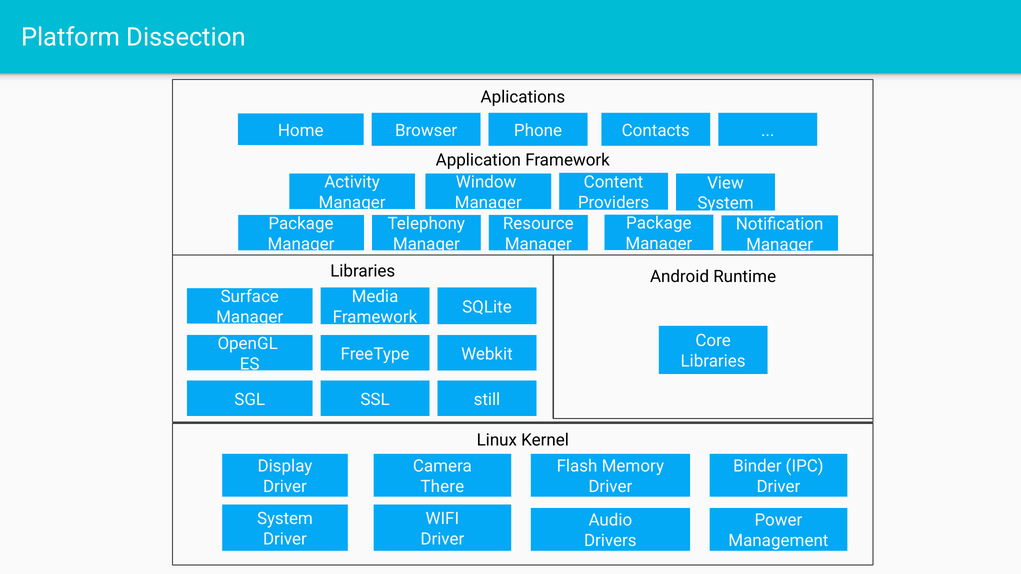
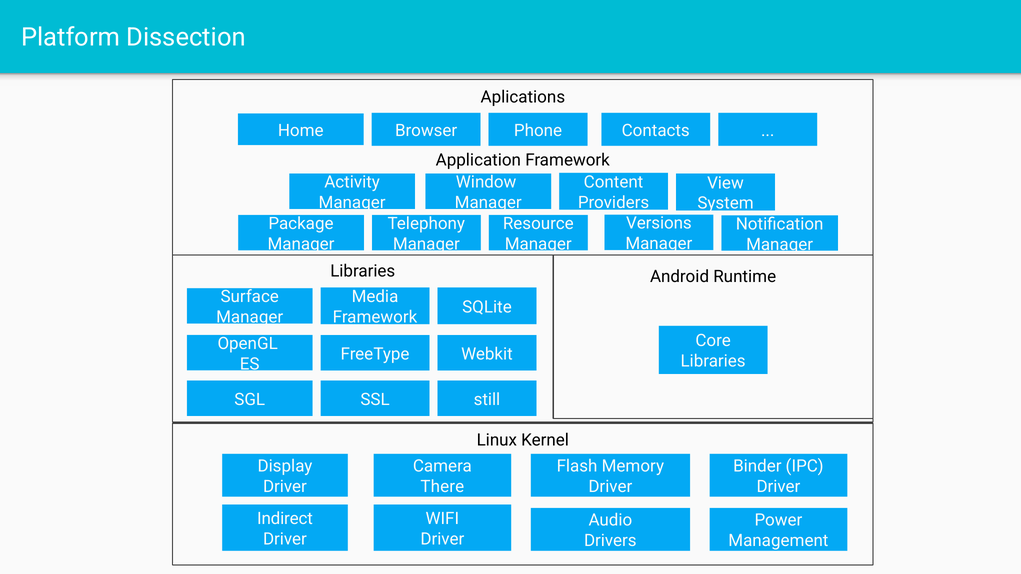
Package: Package -> Versions (659, 223)
System: System -> Indirect (285, 519)
